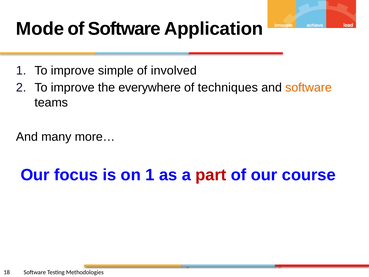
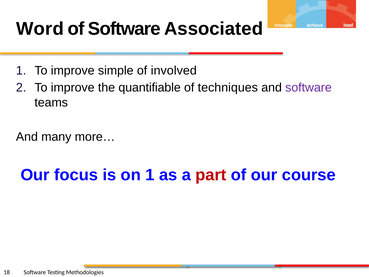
Mode: Mode -> Word (40, 29)
Application: Application -> Associated (214, 29)
everywhere: everywhere -> quantifiable (150, 88)
software colour: orange -> purple (308, 88)
